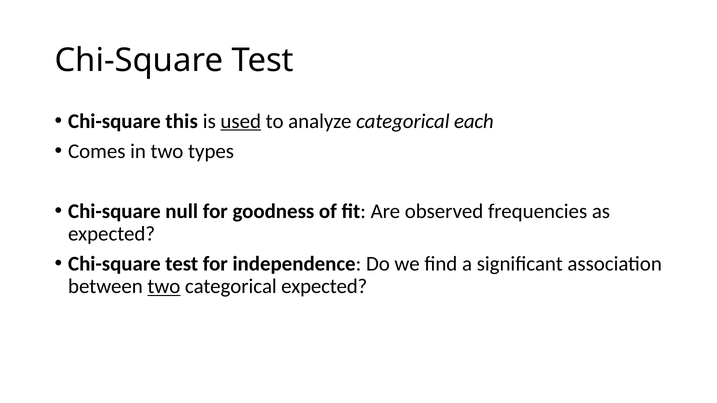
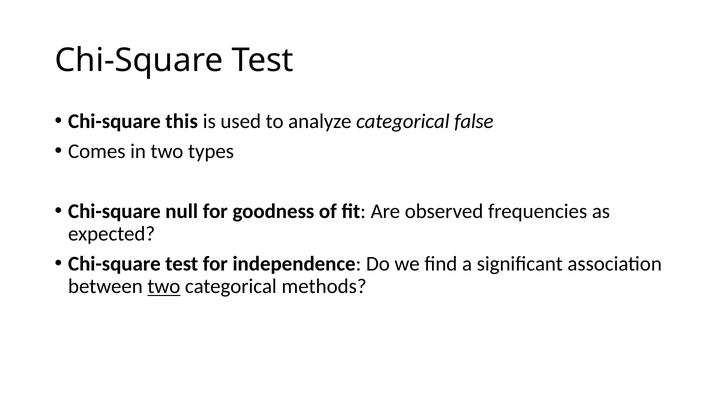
used underline: present -> none (241, 121)
each: each -> false (474, 121)
categorical expected: expected -> methods (324, 287)
